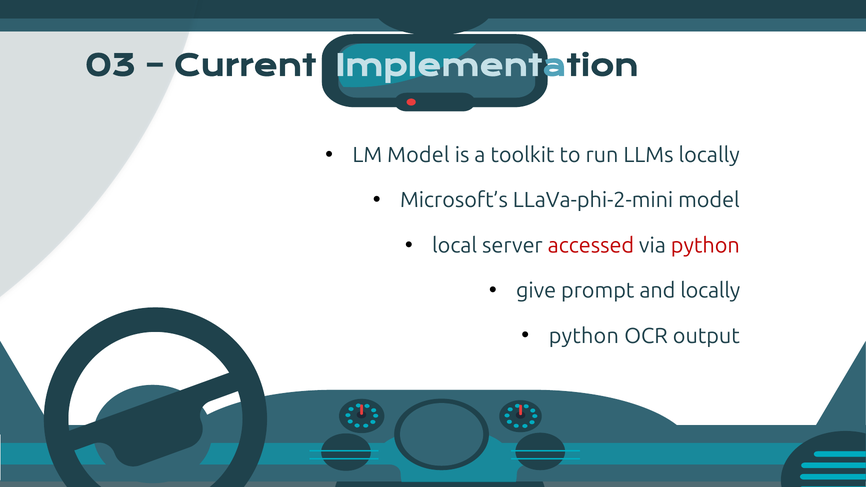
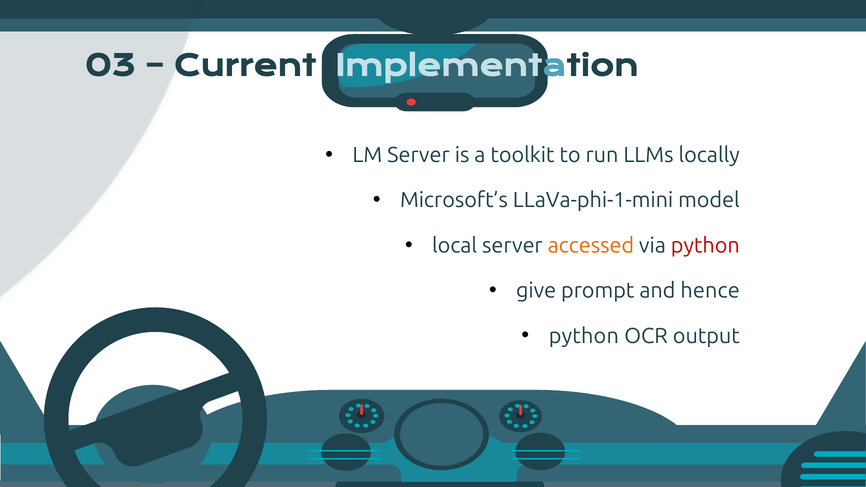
LM Model: Model -> Server (418, 155)
LLaVa-phi-2-mini: LLaVa-phi-2-mini -> LLaVa-phi-1-mini (593, 200)
accessed colour: red -> orange (591, 246)
and locally: locally -> hence (710, 291)
